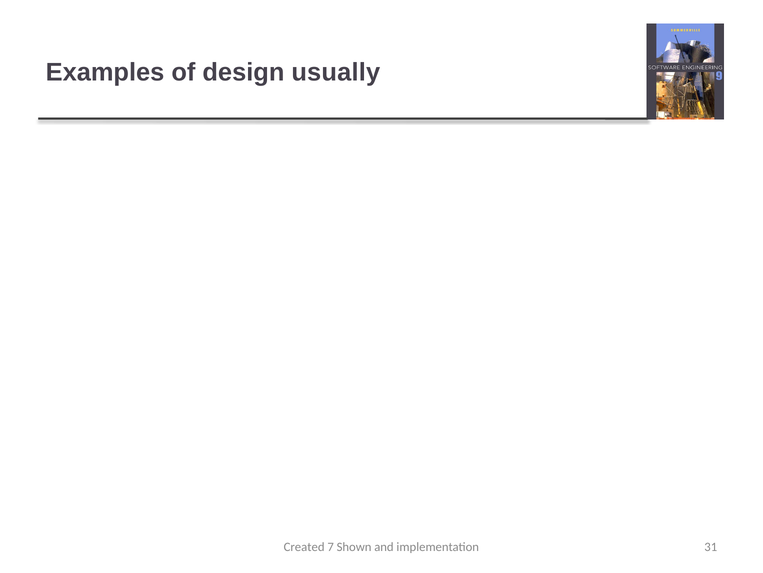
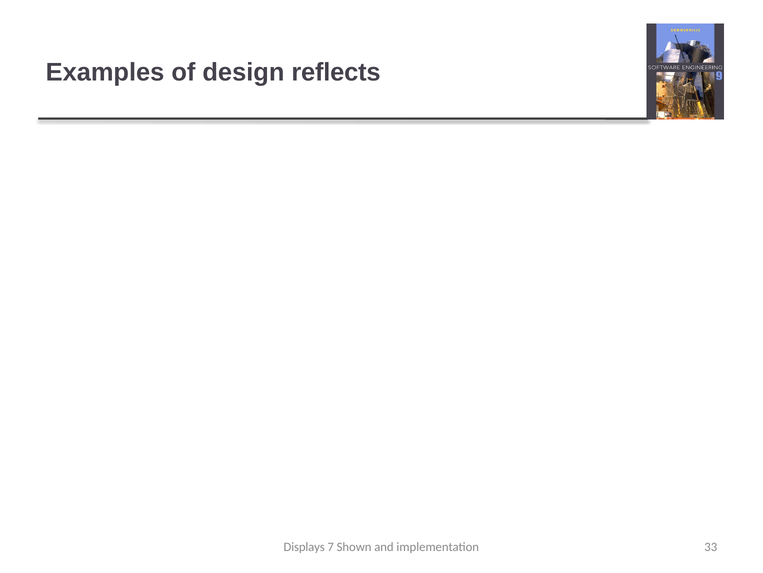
usually: usually -> reflects (336, 72)
Created: Created -> Displays (304, 546)
31: 31 -> 33 (711, 546)
